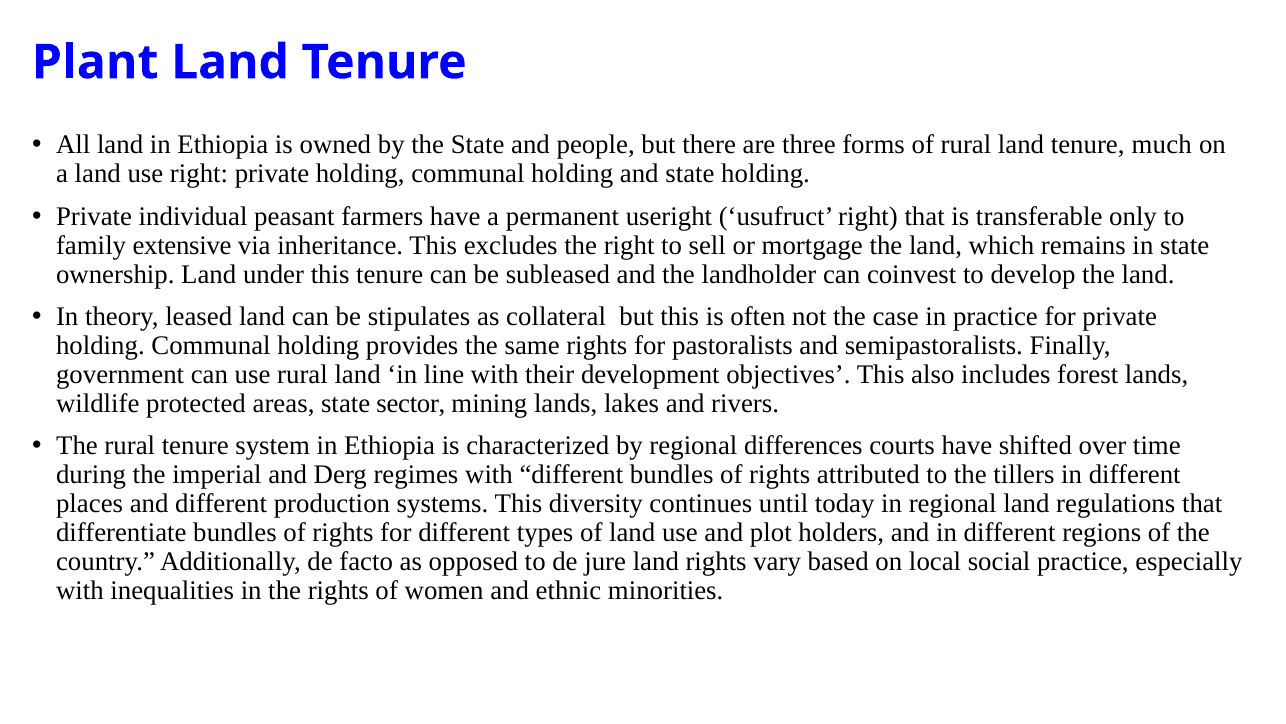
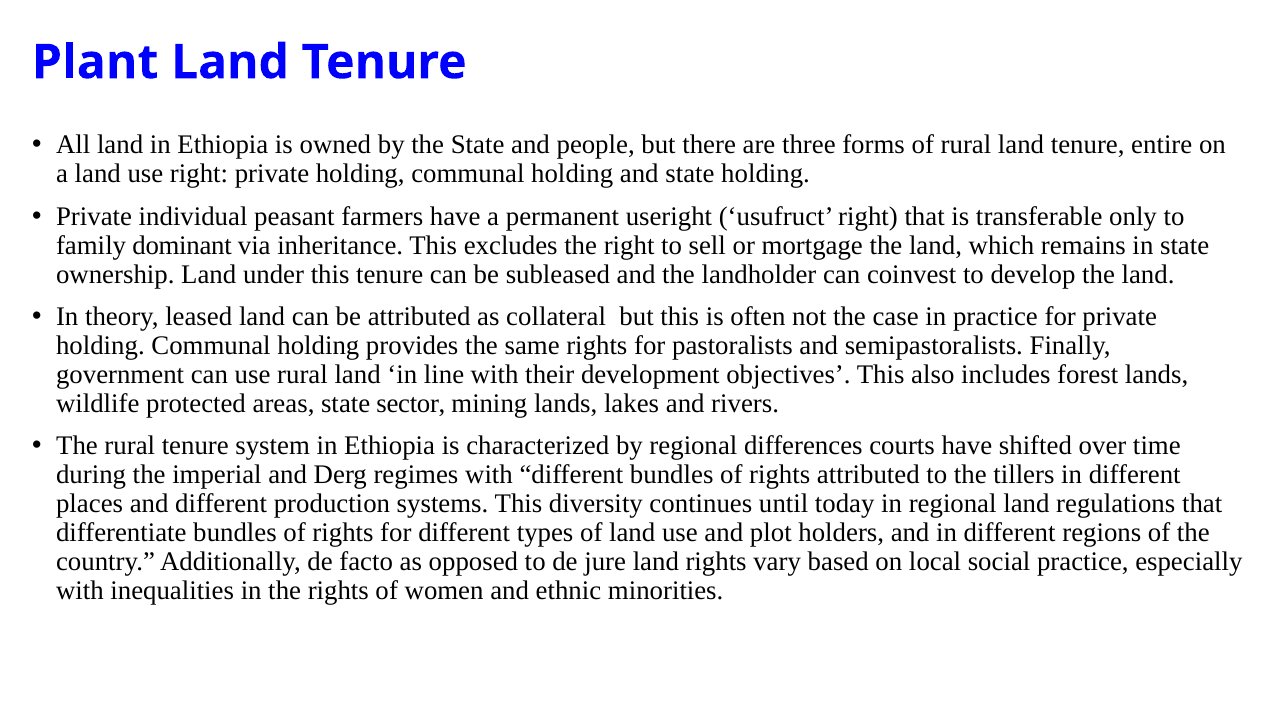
much: much -> entire (1162, 145)
extensive: extensive -> dominant (182, 245)
be stipulates: stipulates -> attributed (419, 316)
